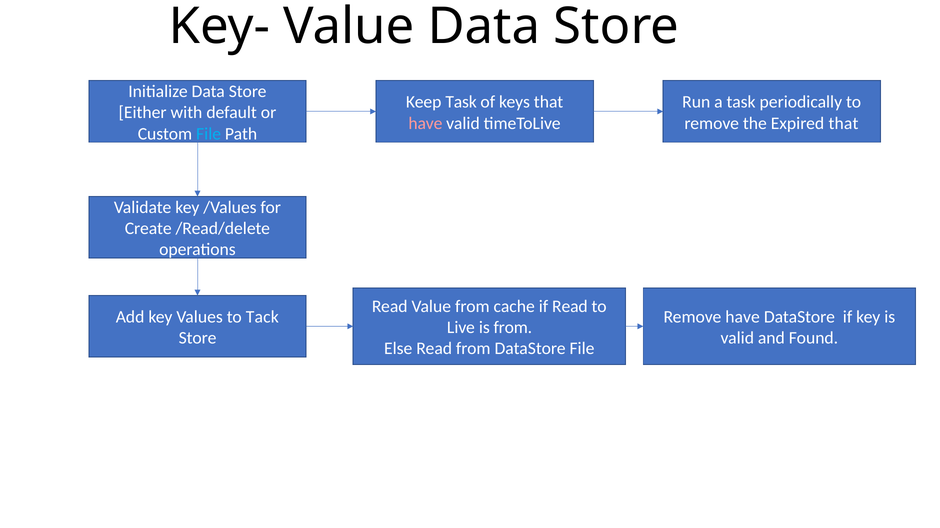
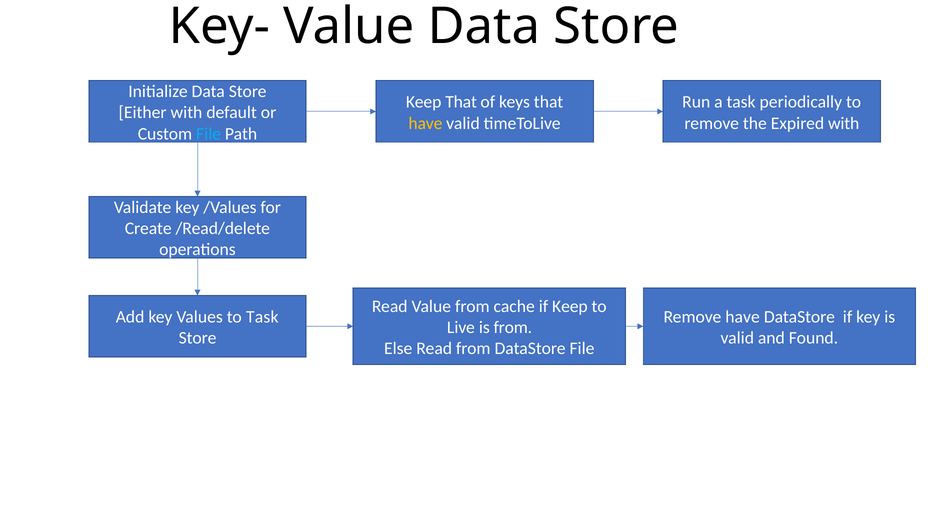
Keep Task: Task -> That (461, 102)
have colour: pink -> yellow (425, 123)
Expired that: that -> with (844, 123)
if Read: Read -> Keep (570, 307)
to Tack: Tack -> Task (262, 317)
